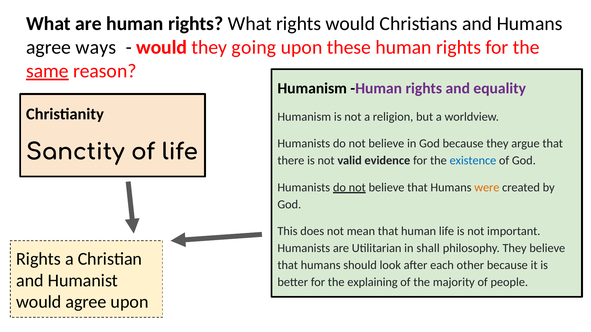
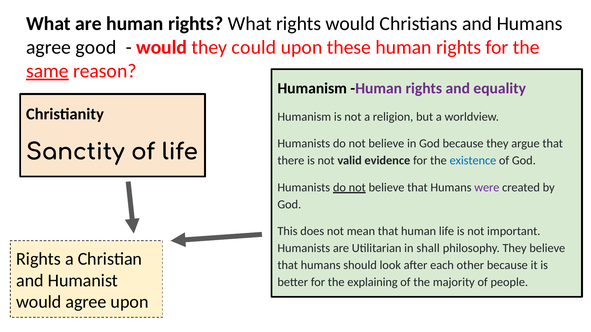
ways: ways -> good (96, 47)
going: going -> could (254, 47)
were colour: orange -> purple (487, 188)
